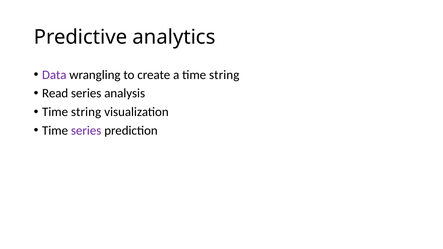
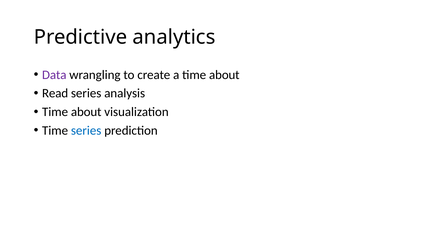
a time string: string -> about (224, 75)
string: string -> about (86, 112)
series colour: purple -> blue (86, 131)
